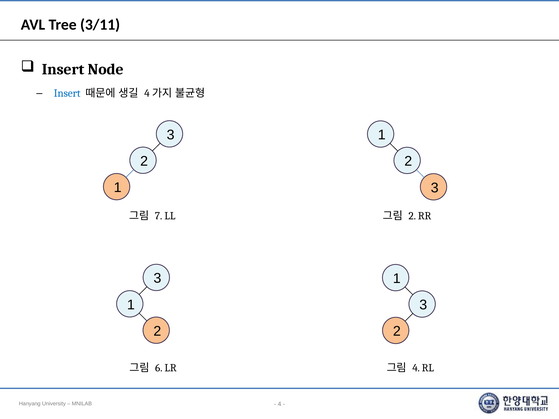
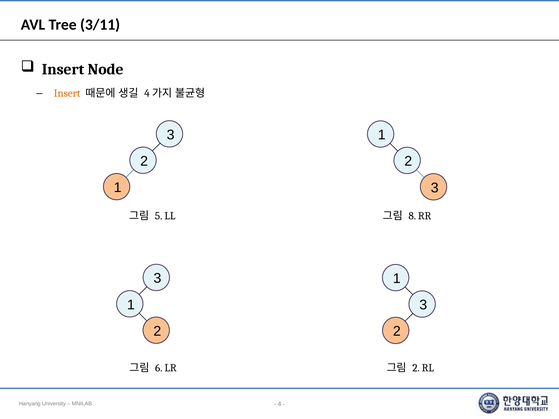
Insert colour: blue -> orange (67, 93)
7: 7 -> 5 (159, 216)
2: 2 -> 8 (412, 216)
4: 4 -> 2 (416, 368)
